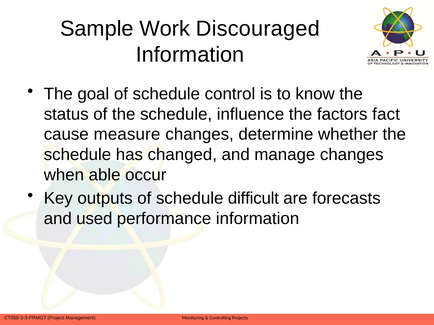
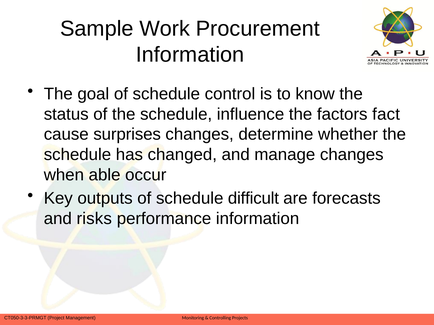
Discouraged: Discouraged -> Procurement (258, 29)
measure: measure -> surprises (127, 135)
used: used -> risks (94, 219)
